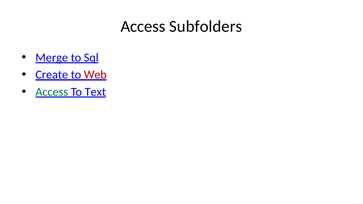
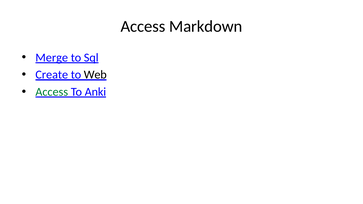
Subfolders: Subfolders -> Markdown (206, 26)
Web colour: red -> black (95, 75)
Text: Text -> Anki (95, 92)
